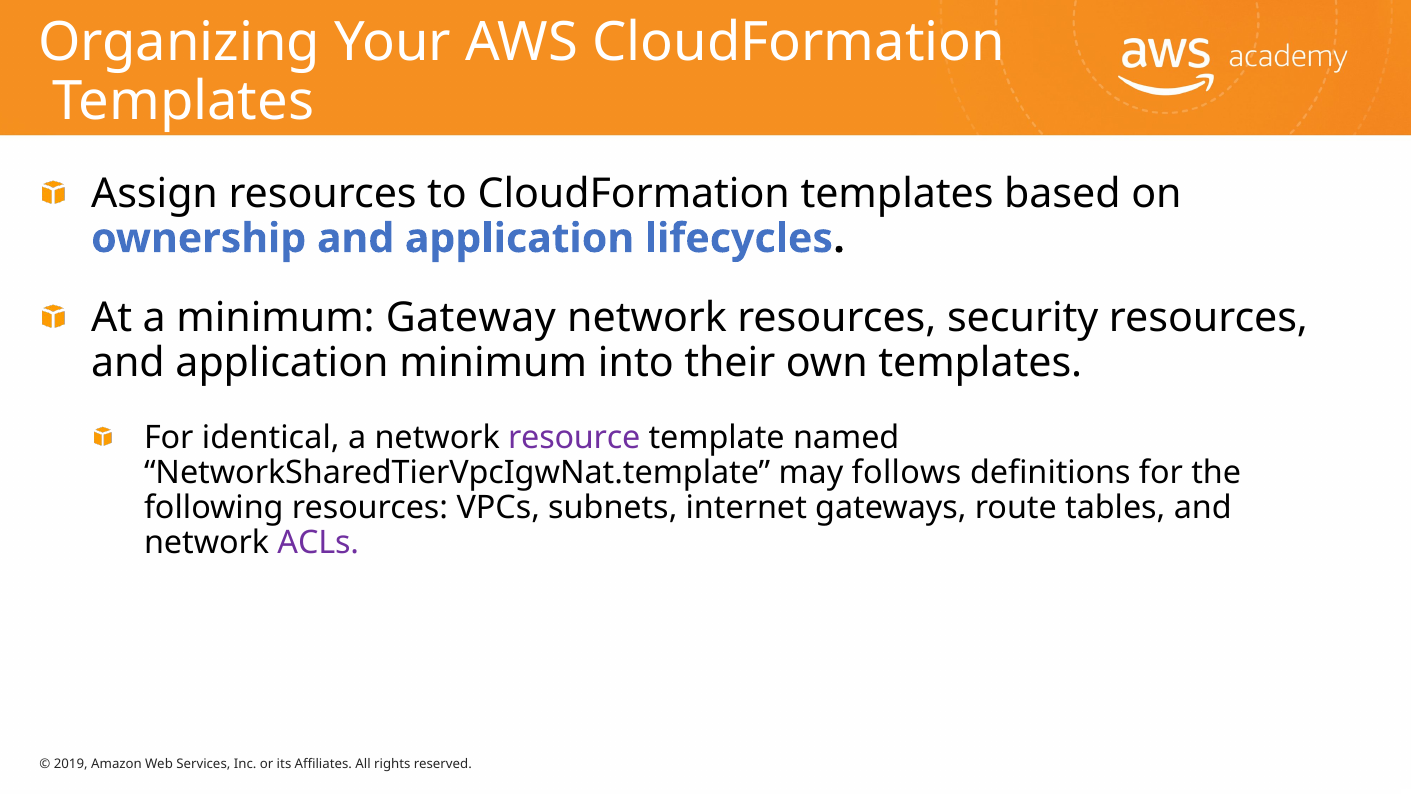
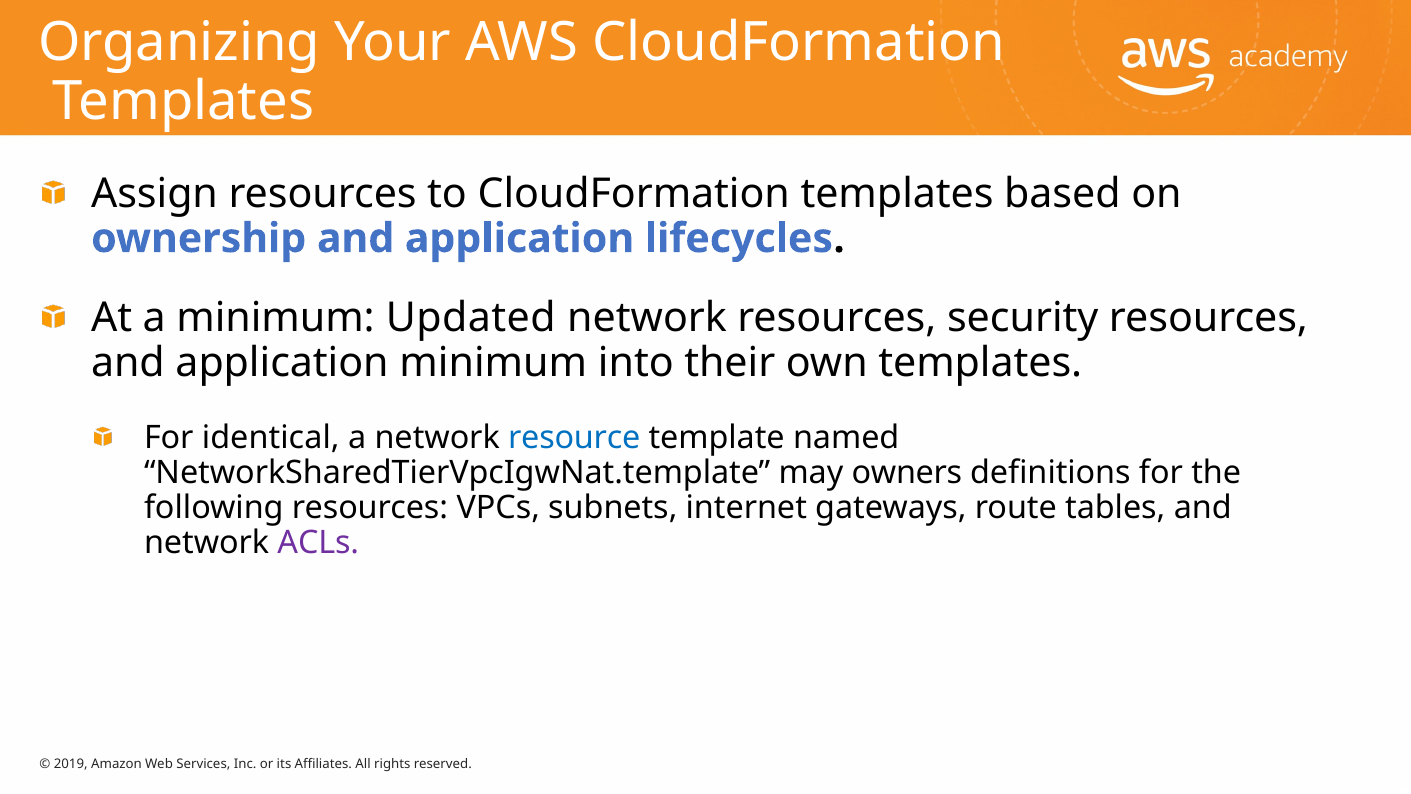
Gateway: Gateway -> Updated (471, 318)
resource colour: purple -> blue (574, 438)
follows: follows -> owners (907, 473)
